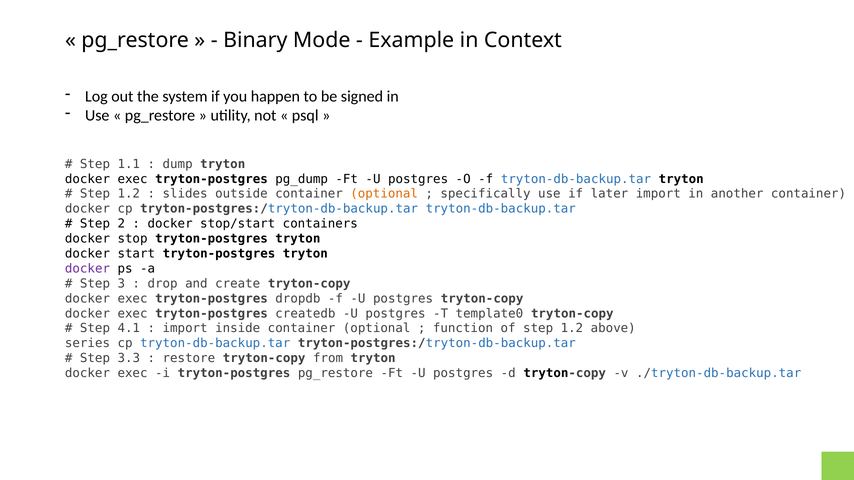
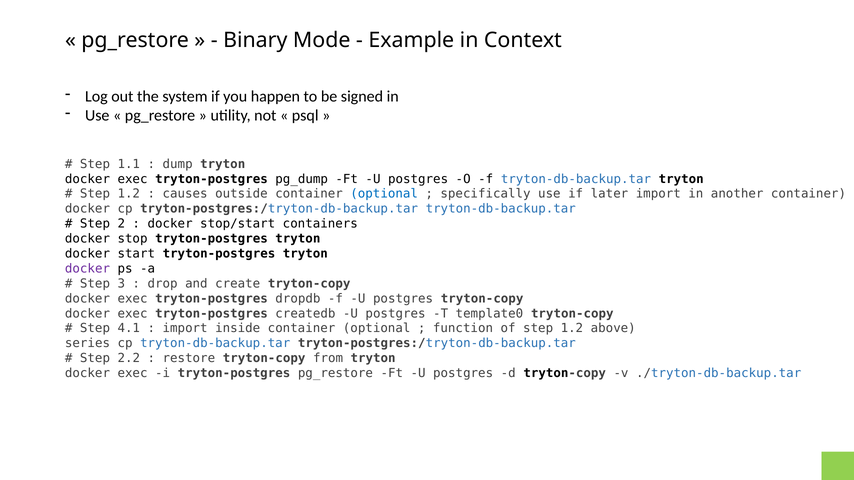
slides: slides -> causes (185, 194)
optional colour: orange -> blue (384, 194)
3.3: 3.3 -> 2.2 (129, 358)
